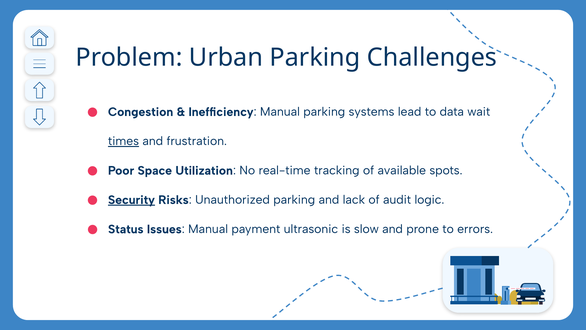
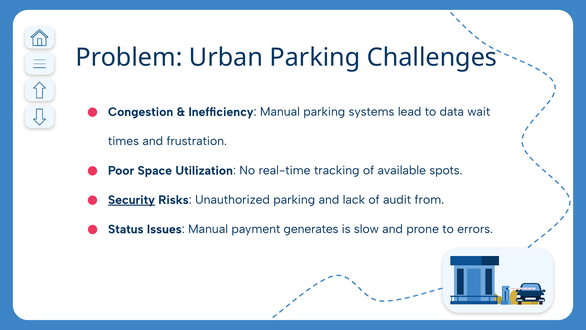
times underline: present -> none (123, 141)
logic: logic -> from (429, 200)
ultrasonic: ultrasonic -> generates (311, 229)
